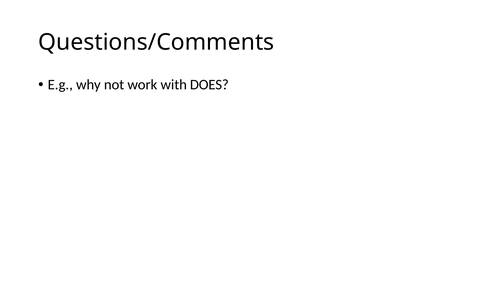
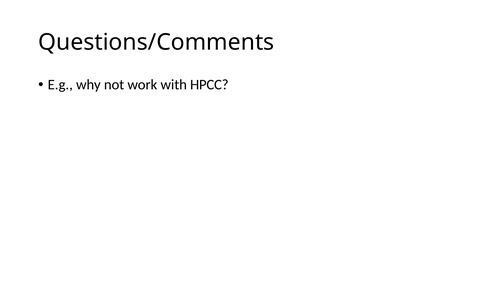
DOES: DOES -> HPCC (209, 85)
